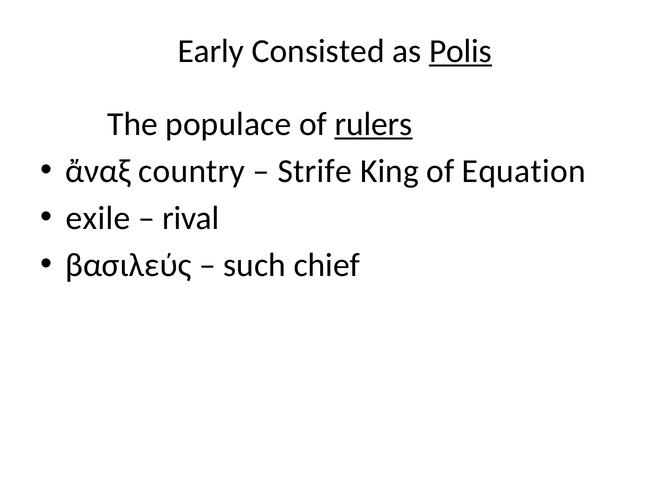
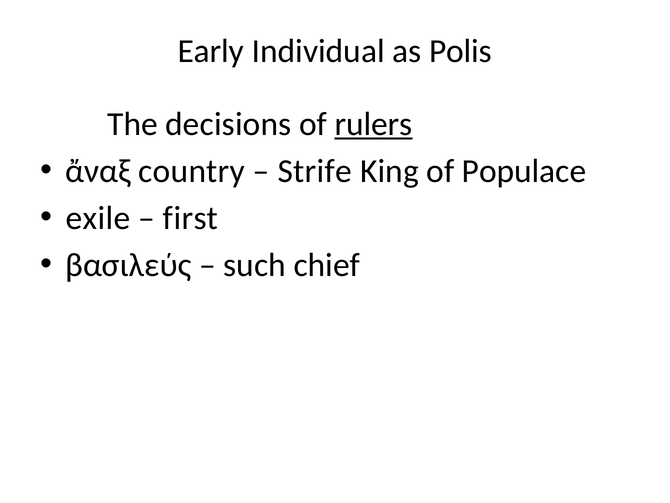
Consisted: Consisted -> Individual (318, 51)
Polis underline: present -> none (461, 51)
populace: populace -> decisions (228, 124)
Equation: Equation -> Populace (524, 171)
rival: rival -> first (191, 218)
